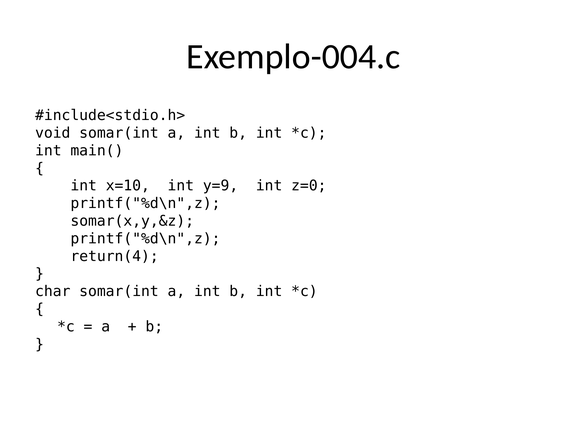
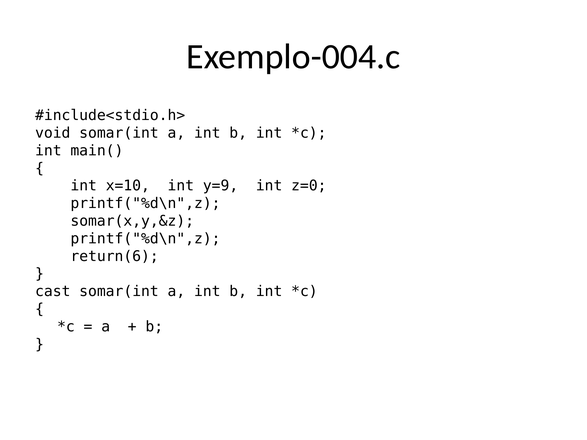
return(4: return(4 -> return(6 (115, 256)
char: char -> cast (53, 292)
